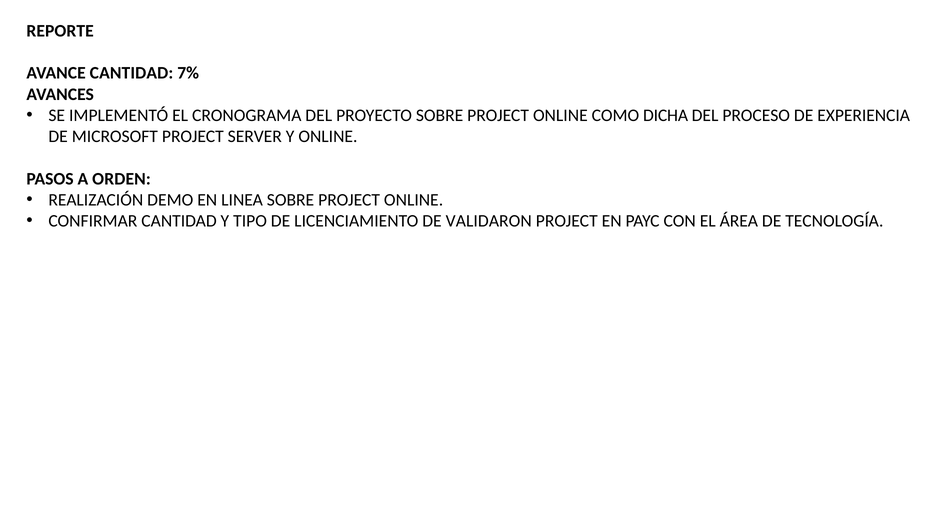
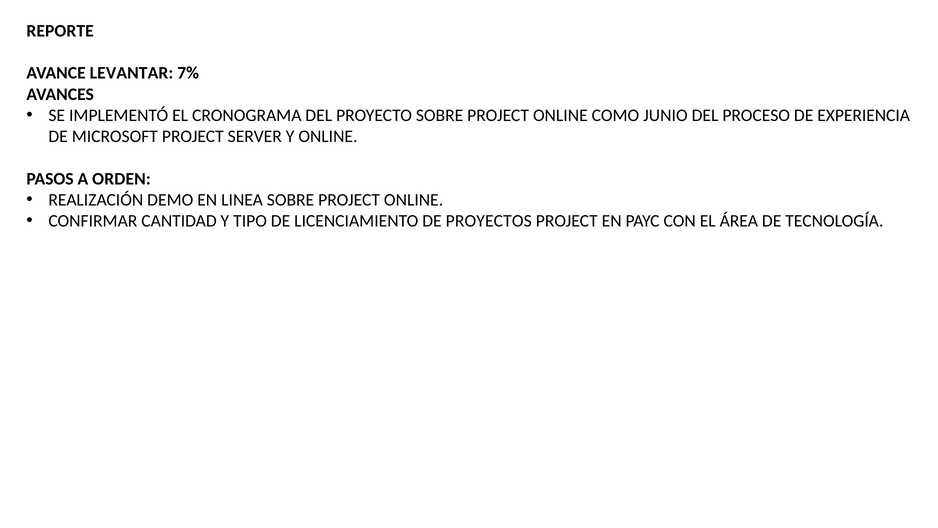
AVANCE CANTIDAD: CANTIDAD -> LEVANTAR (131, 73)
DICHA: DICHA -> JUNIO (665, 115)
VALIDARON: VALIDARON -> PROYECTOS (489, 221)
